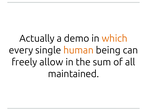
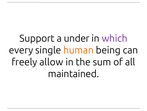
Actually: Actually -> Support (37, 38)
demo: demo -> under (77, 38)
which colour: orange -> purple (115, 38)
